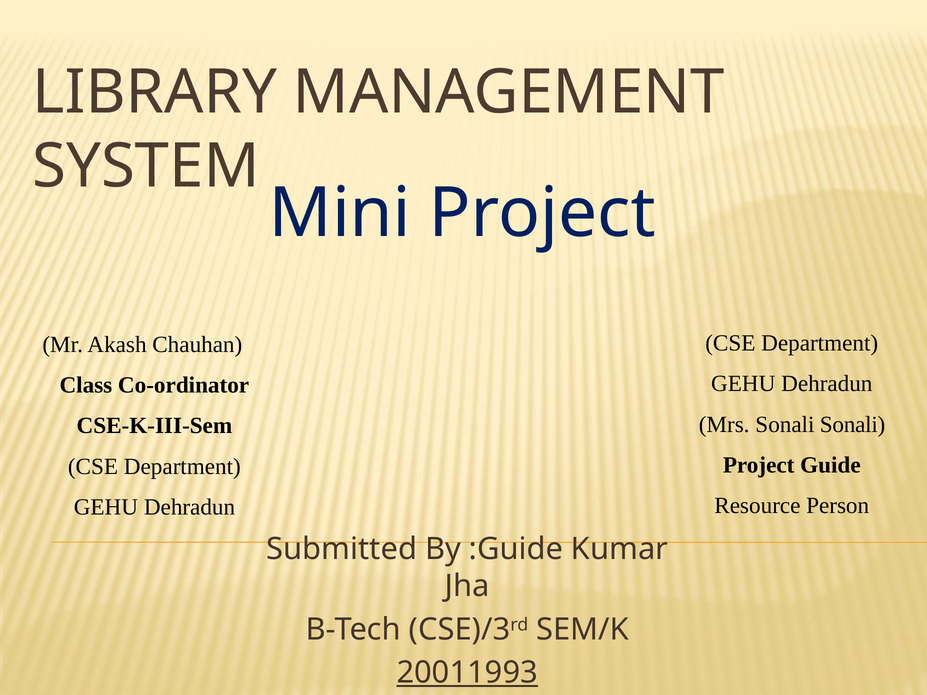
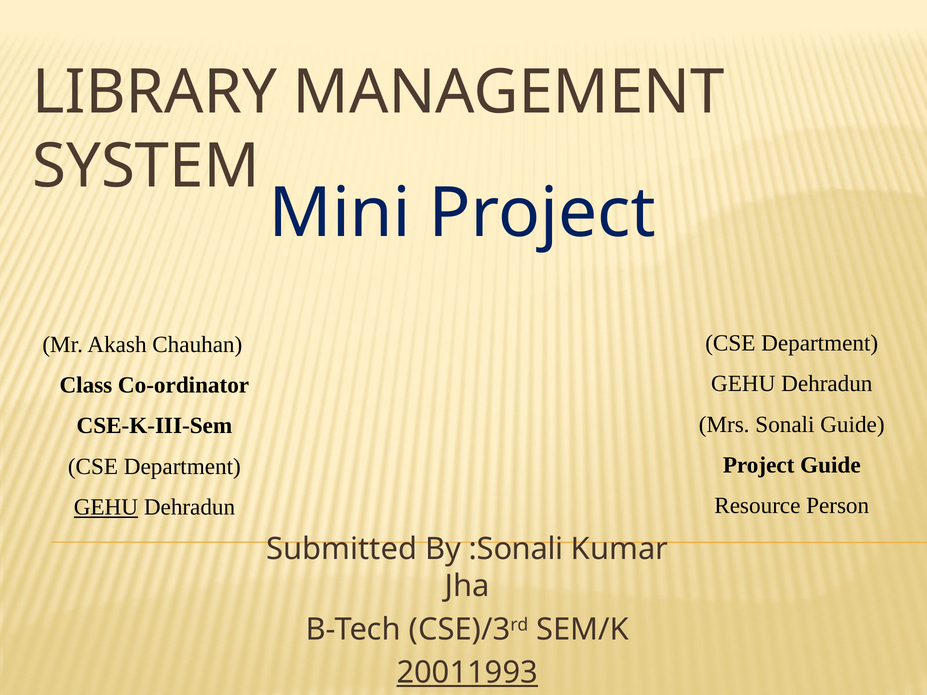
Sonali Sonali: Sonali -> Guide (852, 425)
GEHU underline: none -> present (106, 507)
:Guide: :Guide -> :Sonali (516, 549)
